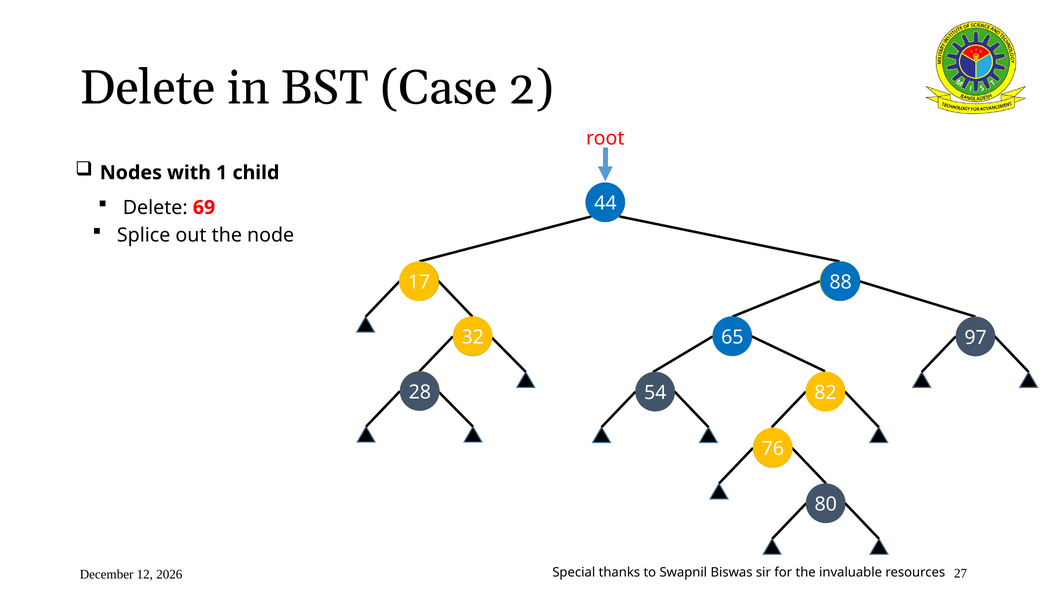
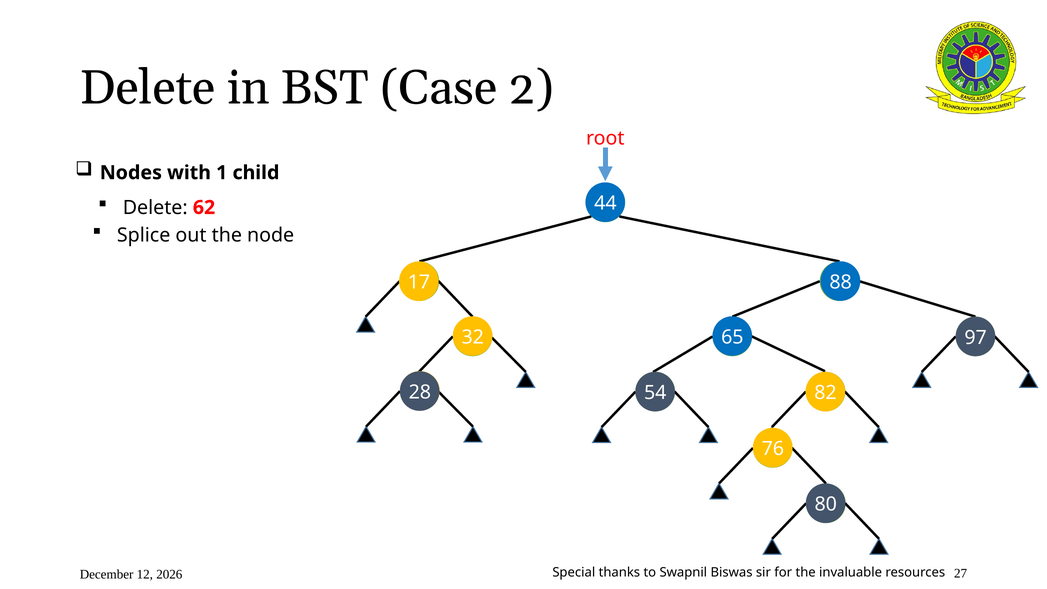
69: 69 -> 62 (204, 208)
